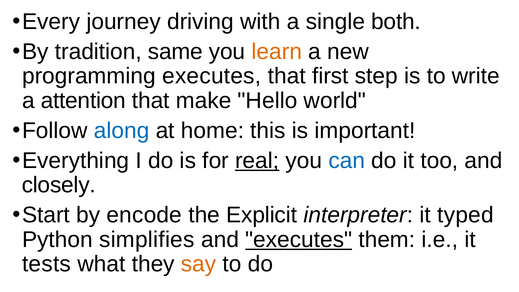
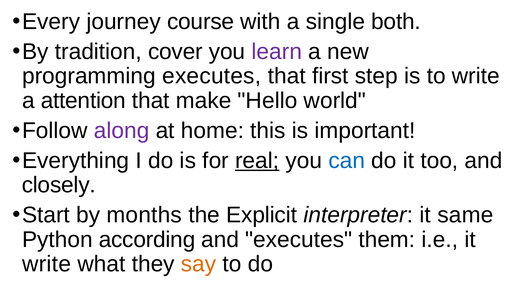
driving: driving -> course (201, 22)
same: same -> cover (175, 52)
learn colour: orange -> purple (277, 52)
along colour: blue -> purple (122, 131)
encode: encode -> months (144, 215)
typed: typed -> same (465, 215)
simplifies: simplifies -> according (147, 239)
executes underline: present -> none (299, 239)
tests: tests -> write (47, 264)
